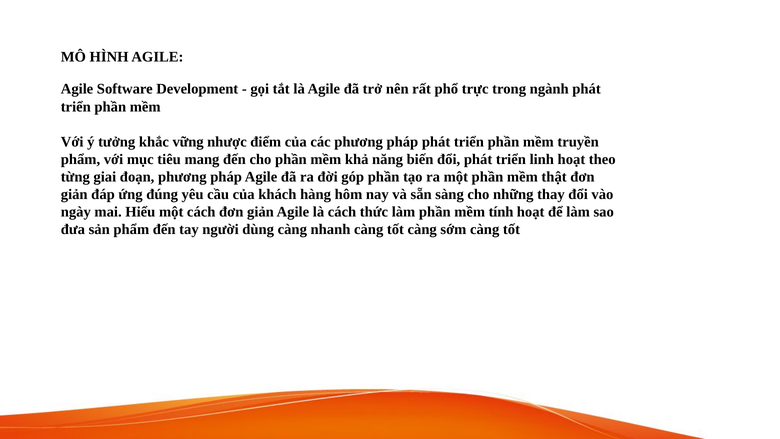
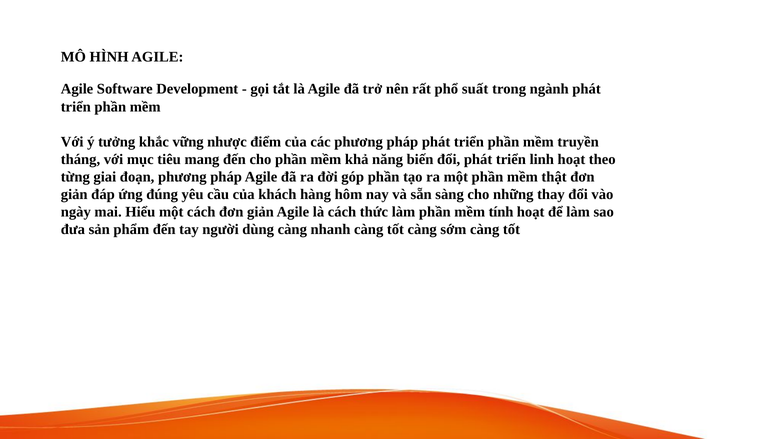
trực: trực -> suất (475, 89)
phẩm: phẩm -> tháng (81, 159)
